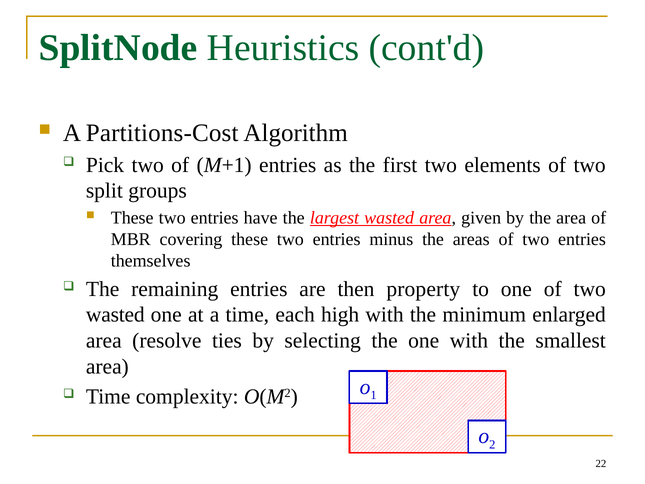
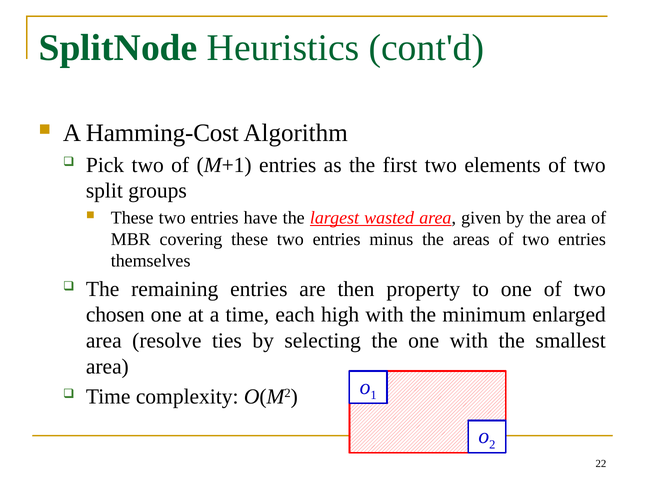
Partitions-Cost: Partitions-Cost -> Hamming-Cost (162, 133)
wasted: wasted -> chosen (115, 315)
